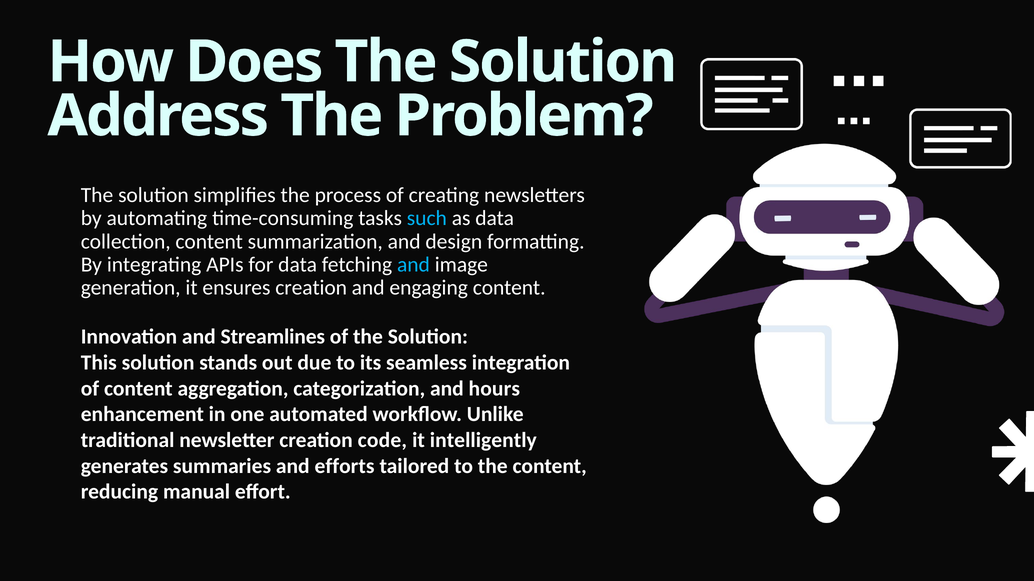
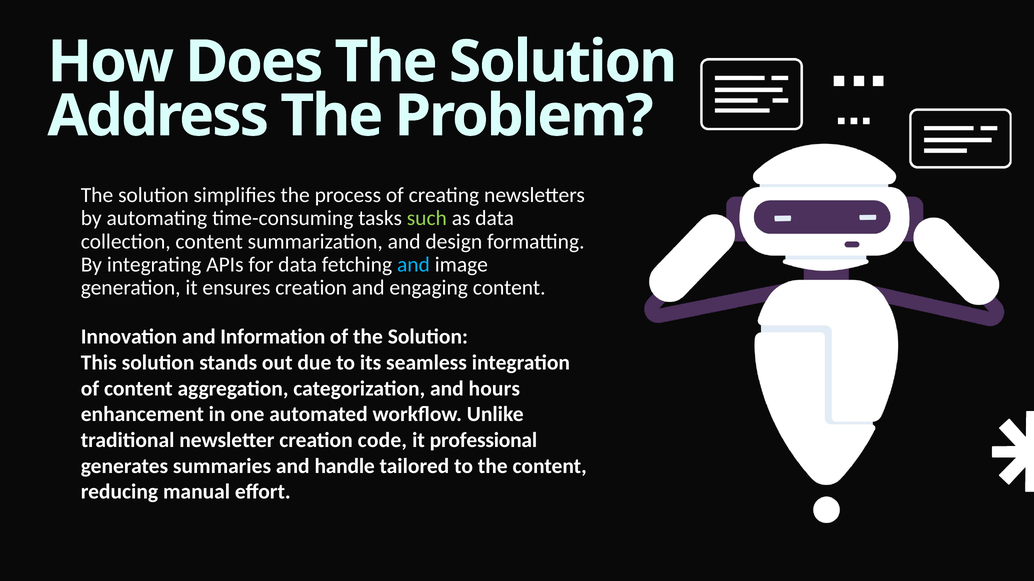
such colour: light blue -> light green (427, 219)
Streamlines: Streamlines -> Information (273, 337)
intelligently: intelligently -> professional (483, 441)
efforts: efforts -> handle (345, 466)
